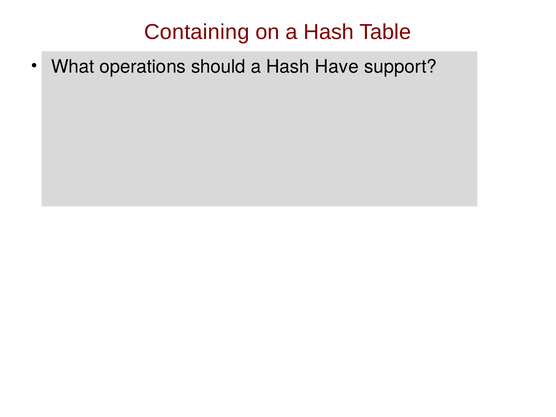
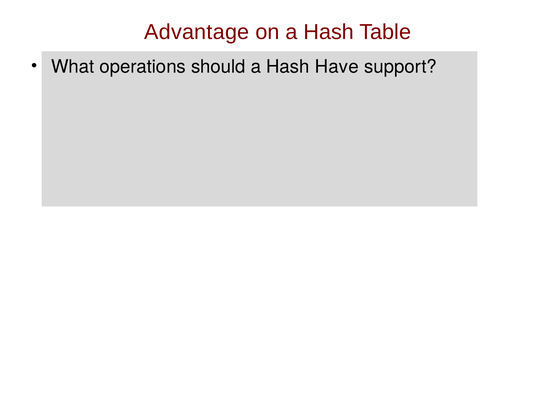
Containing: Containing -> Advantage (197, 32)
